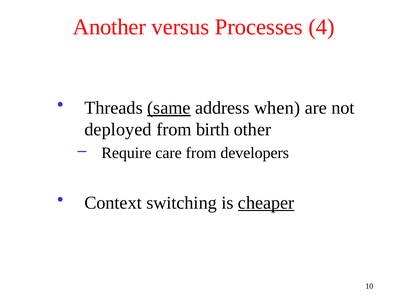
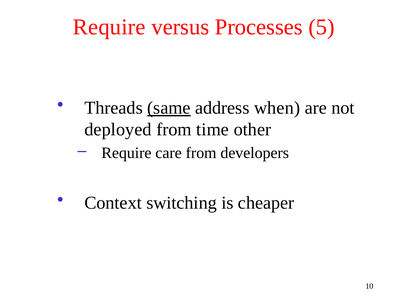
Another: Another -> Require (109, 27)
4: 4 -> 5 (322, 27)
birth: birth -> time (213, 130)
cheaper underline: present -> none (266, 203)
